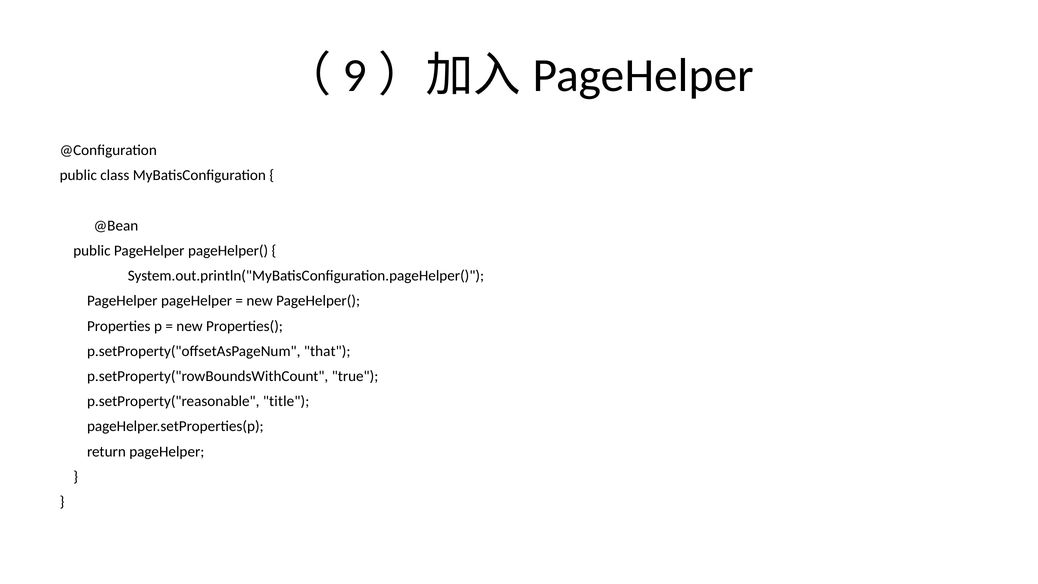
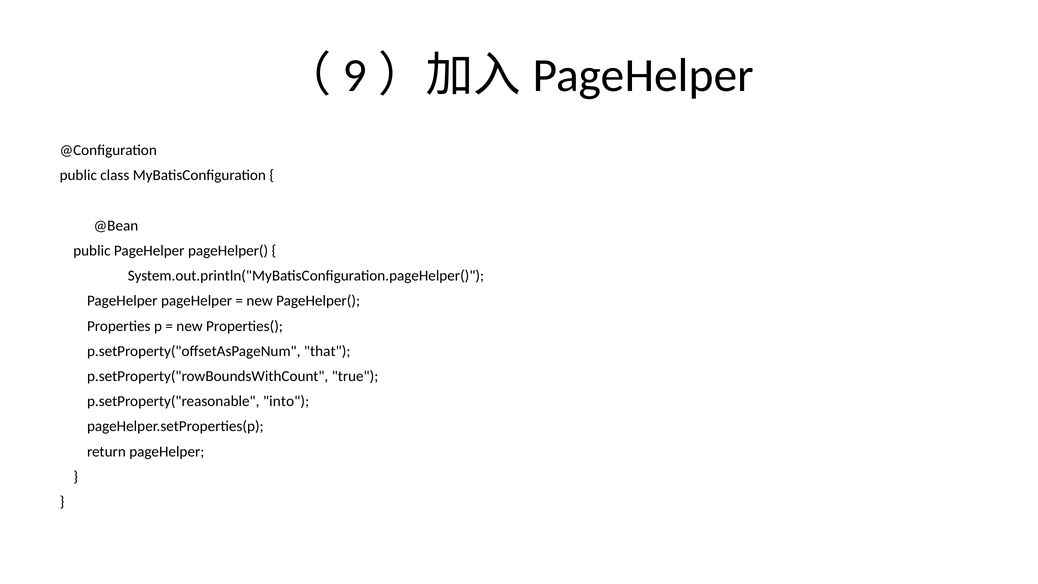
title: title -> into (286, 401)
